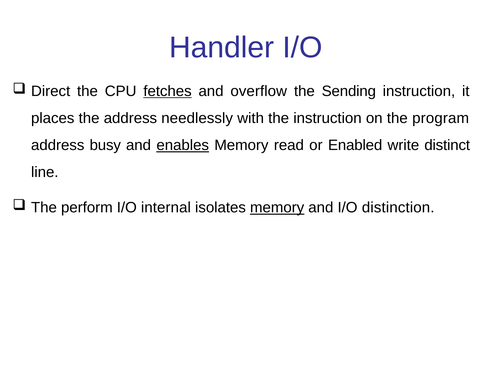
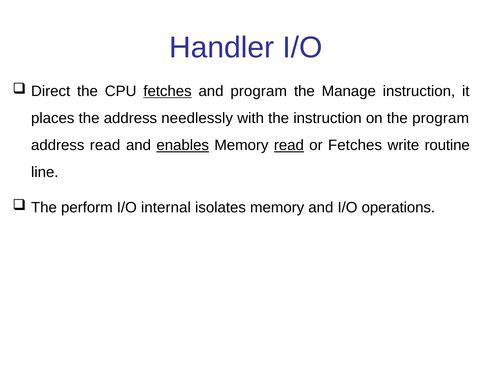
and overflow: overflow -> program (259, 91)
Sending: Sending -> Manage (349, 91)
address busy: busy -> read (105, 145)
read underline: none -> present (289, 145)
or Enabled: Enabled -> Fetches (355, 145)
distinct: distinct -> routine (447, 145)
memory underline: present -> none (277, 208)
distinction: distinction -> operations (398, 208)
